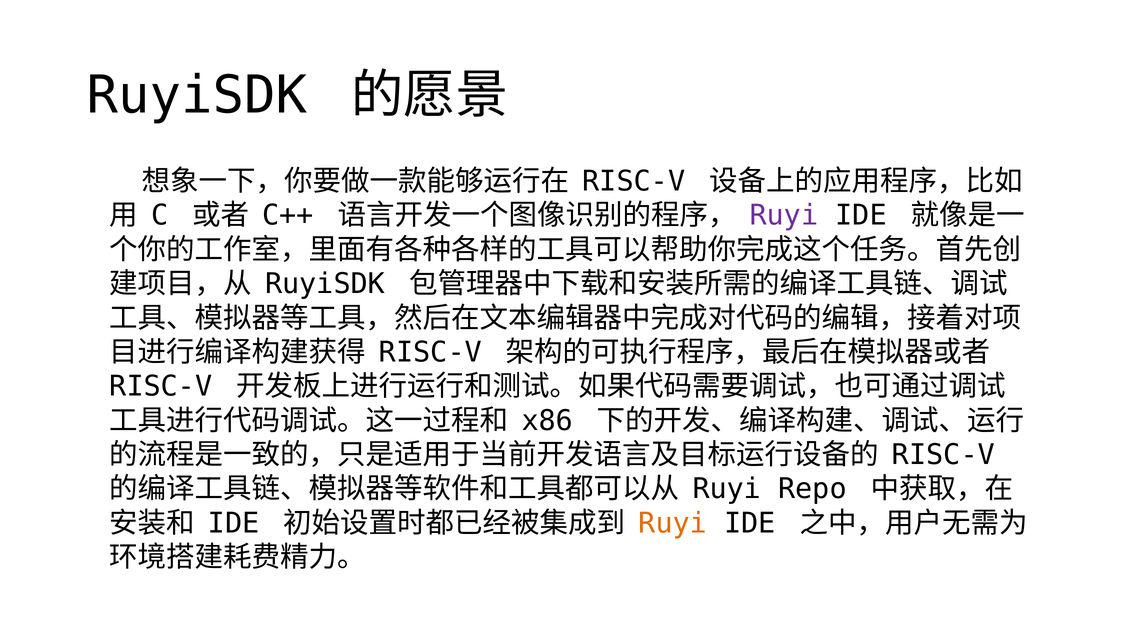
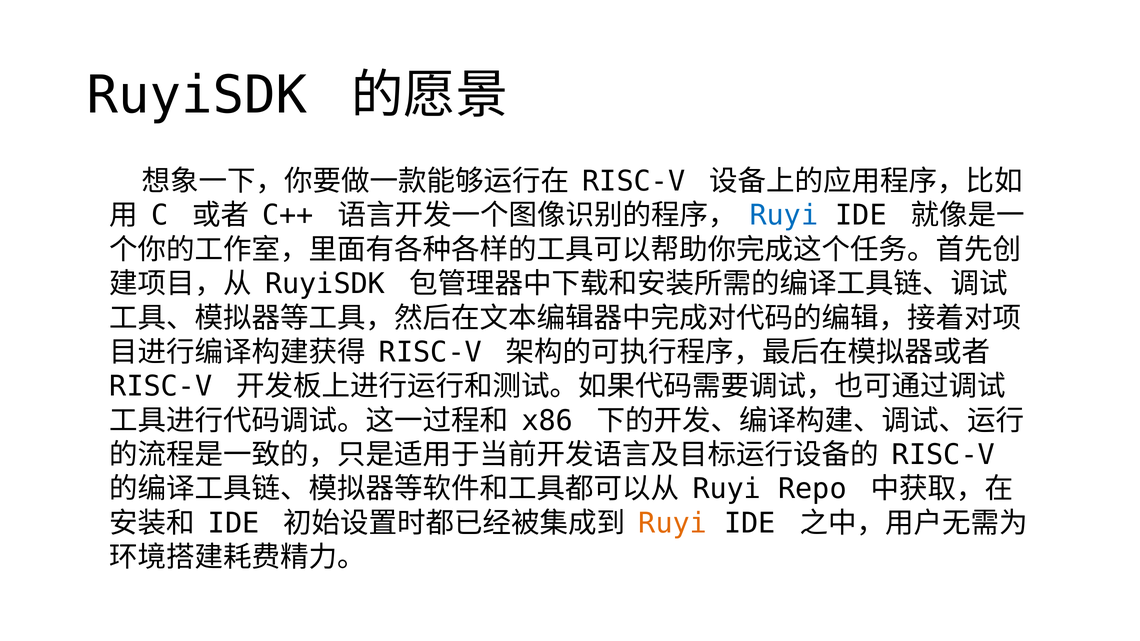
Ruyi colour: purple -> blue (784, 216)
